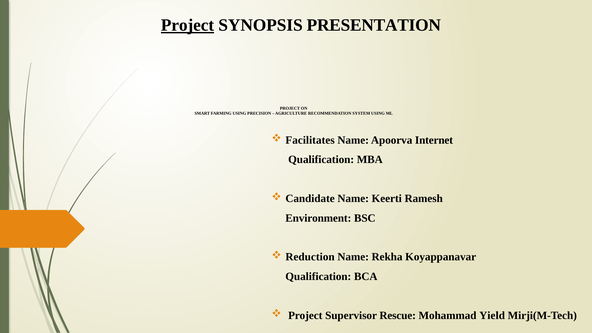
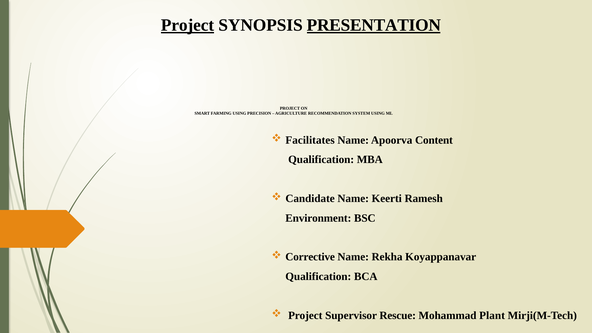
PRESENTATION underline: none -> present (374, 25)
Internet: Internet -> Content (434, 140)
Reduction: Reduction -> Corrective (310, 257)
Yield: Yield -> Plant (492, 315)
